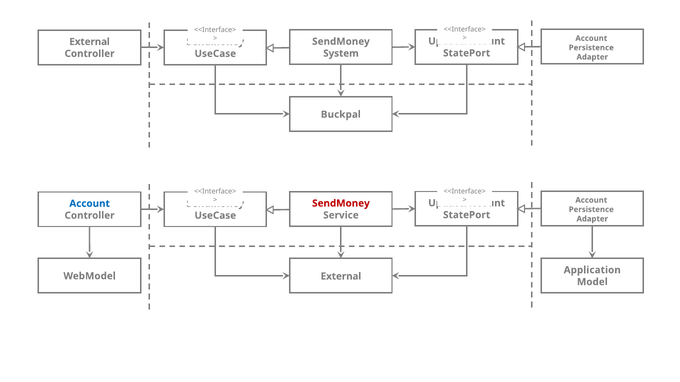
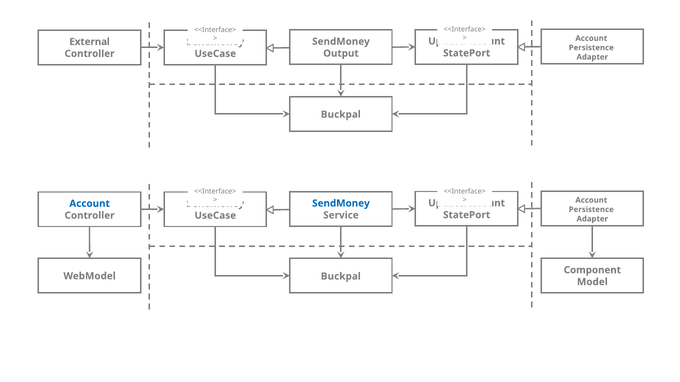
System: System -> Output (341, 53)
SendMoney colour: red -> blue (341, 204)
Application: Application -> Component (592, 270)
External: External -> Buckpal (341, 277)
